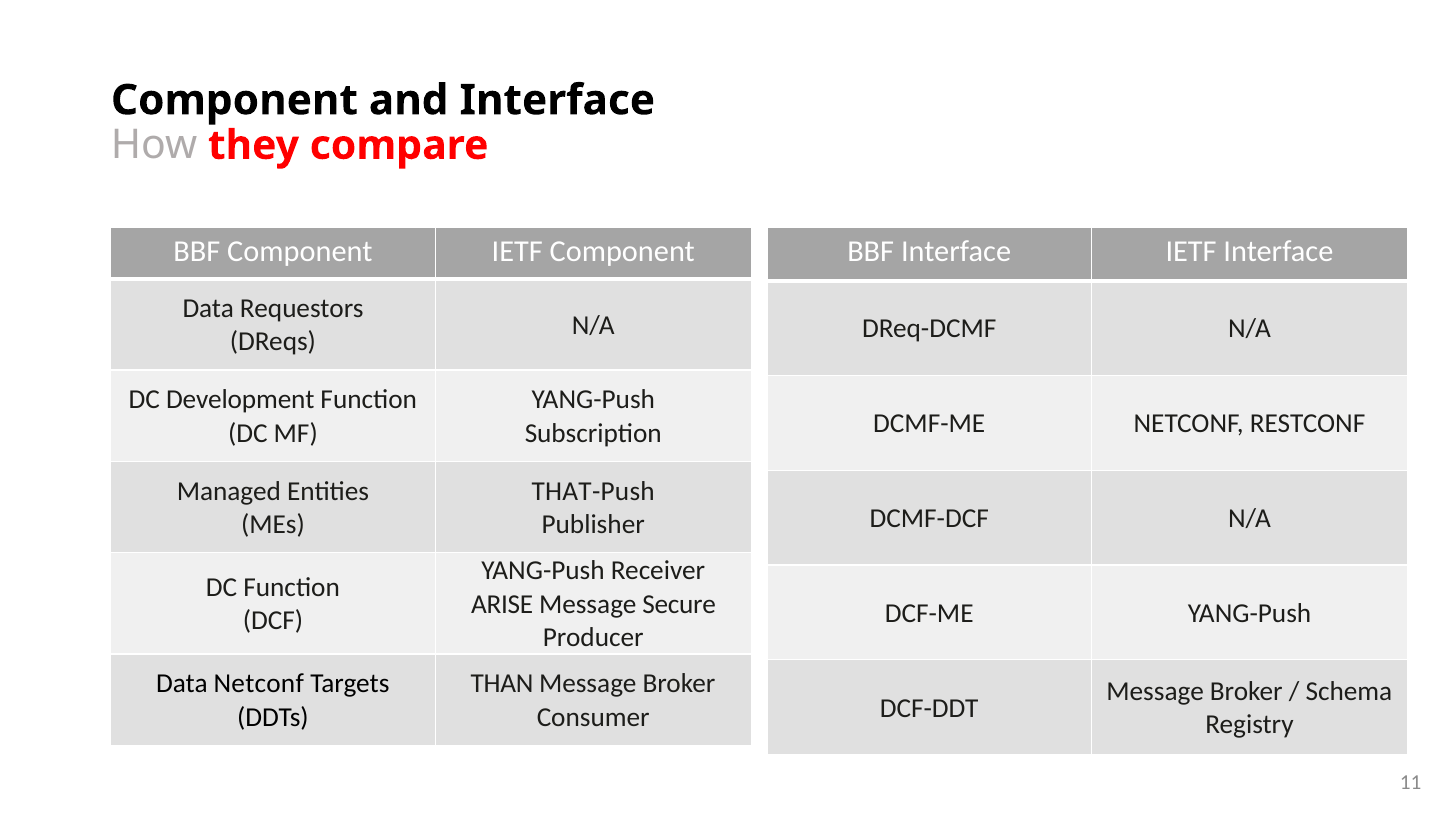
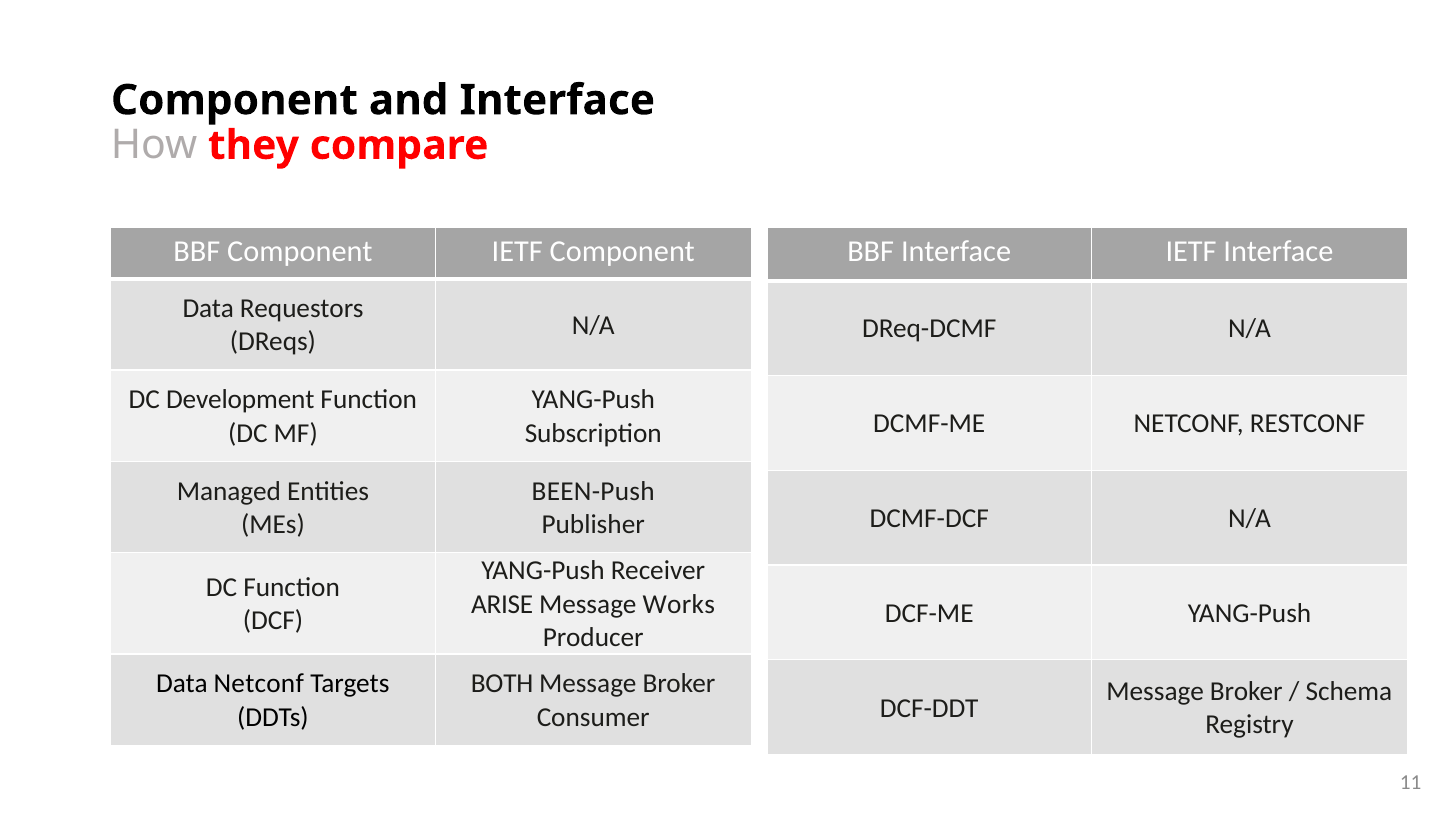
THAT-Push: THAT-Push -> BEEN-Push (593, 491)
Secure: Secure -> Works (679, 604)
THAN: THAN -> BOTH (502, 683)
